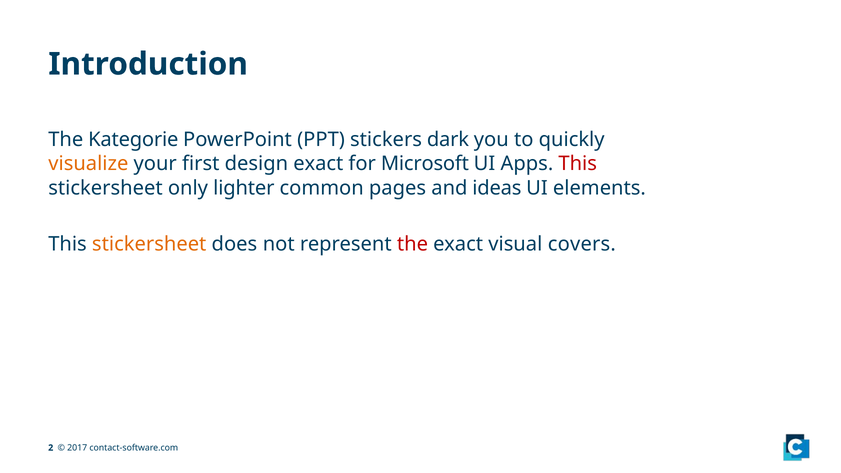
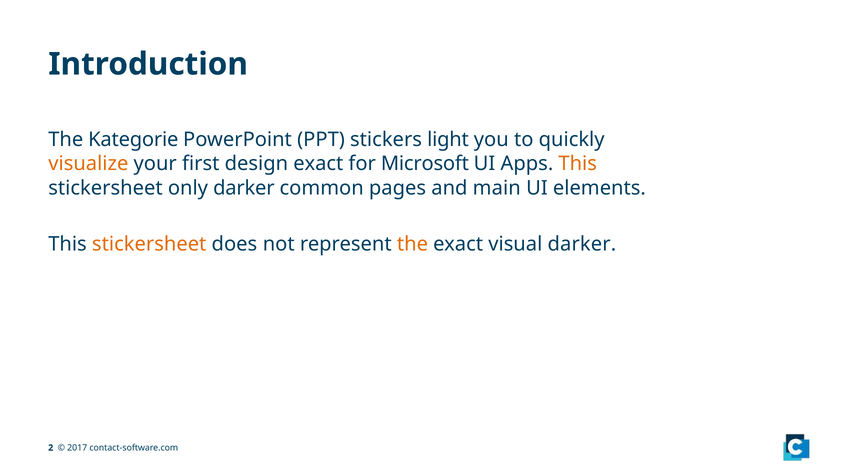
dark: dark -> light (448, 140)
This colour: red -> orange (578, 164)
only lighter: lighter -> darker (244, 188)
ideas: ideas -> main (497, 188)
the colour: red -> orange (412, 244)
visual covers: covers -> darker (582, 244)
